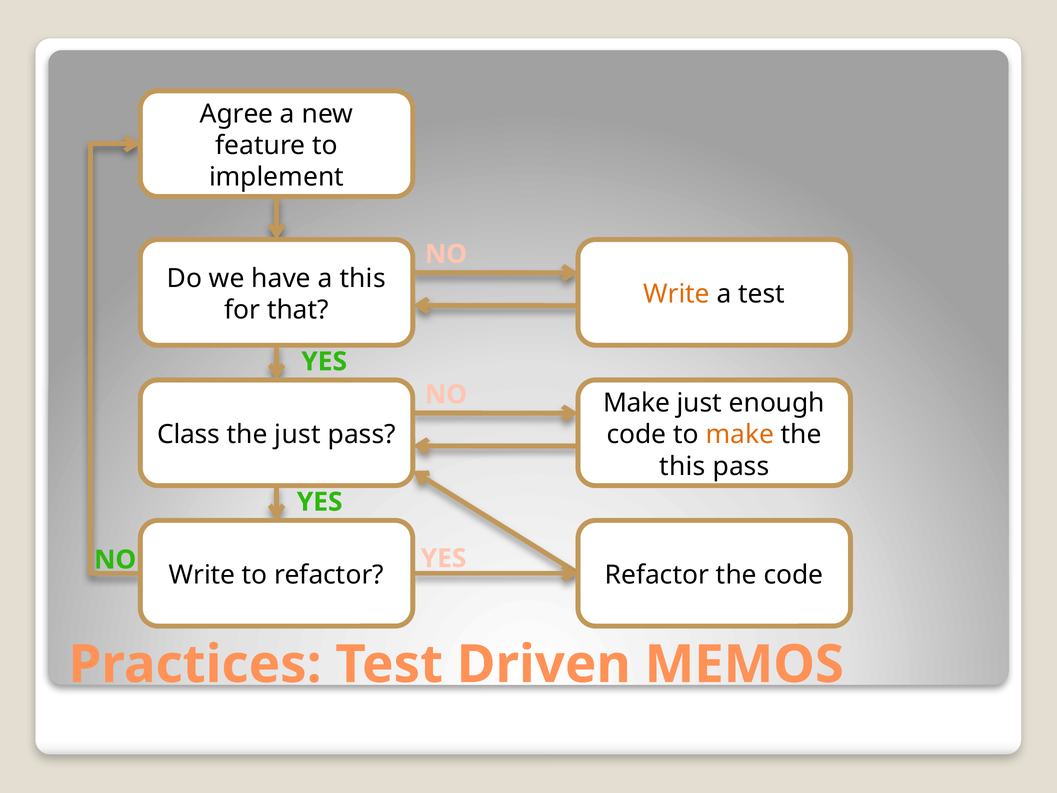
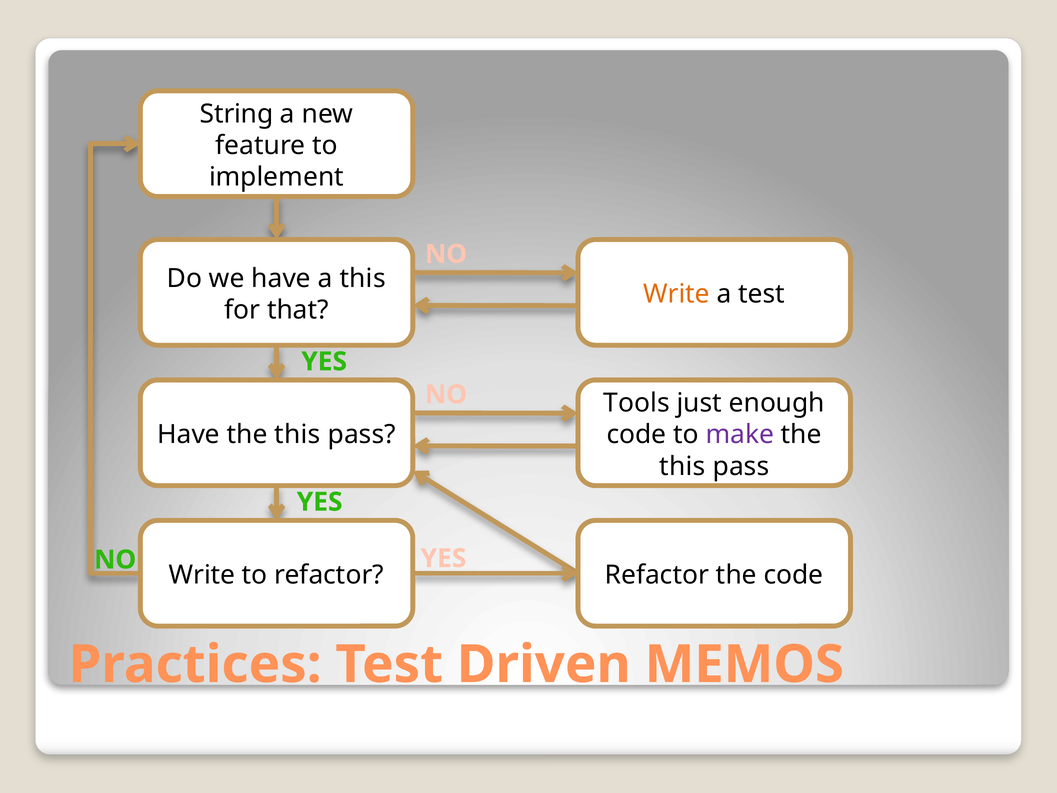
Agree: Agree -> String (237, 114)
Make: Make -> Tools (637, 403)
Class: Class -> Have (189, 434)
just: just -> this (298, 434)
make colour: orange -> purple (740, 434)
